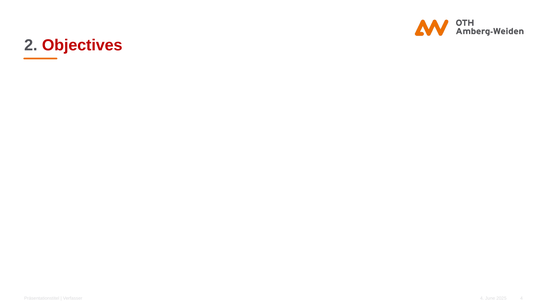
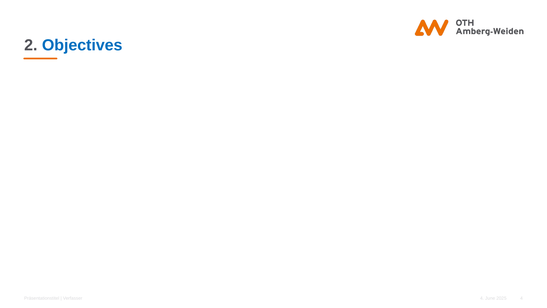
Objectives colour: red -> blue (82, 45)
